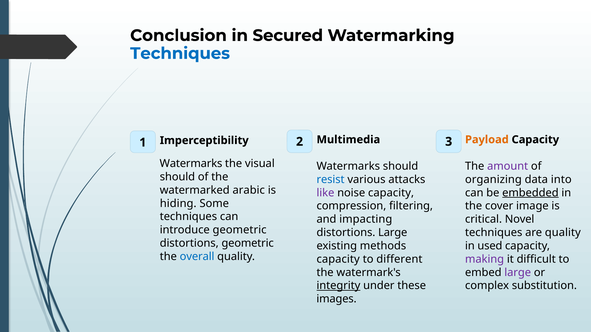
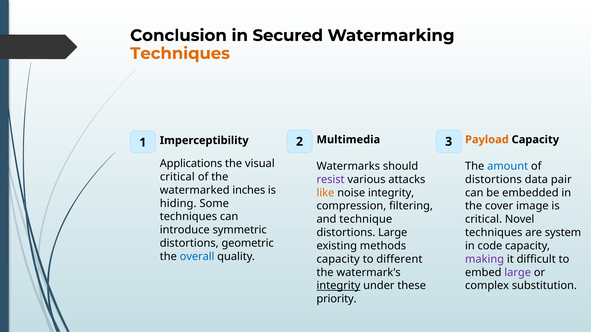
Techniques colour: blue -> orange (180, 53)
Watermarks: Watermarks -> Applications (191, 164)
amount colour: purple -> blue (508, 166)
should: should -> critical (177, 177)
resist colour: blue -> purple (331, 180)
organizing: organizing -> distortions (493, 180)
into: into -> pair (561, 180)
arabic: arabic -> inches (249, 190)
like colour: purple -> orange (325, 193)
noise capacity: capacity -> integrity (391, 193)
embedded underline: present -> none (530, 193)
impacting: impacting -> technique (366, 220)
introduce geometric: geometric -> symmetric (240, 230)
are quality: quality -> system (563, 233)
used: used -> code (490, 246)
images: images -> priority (337, 299)
